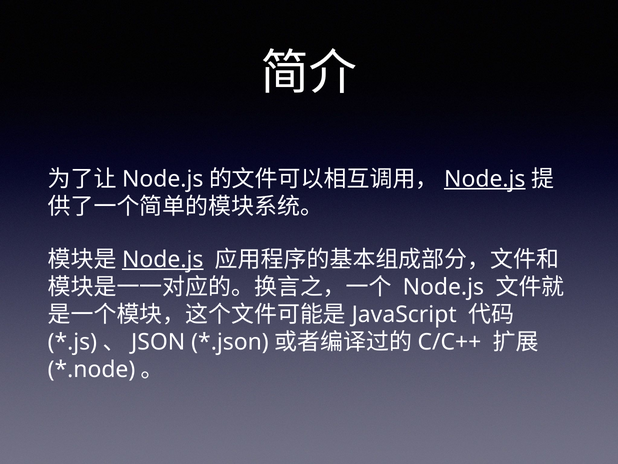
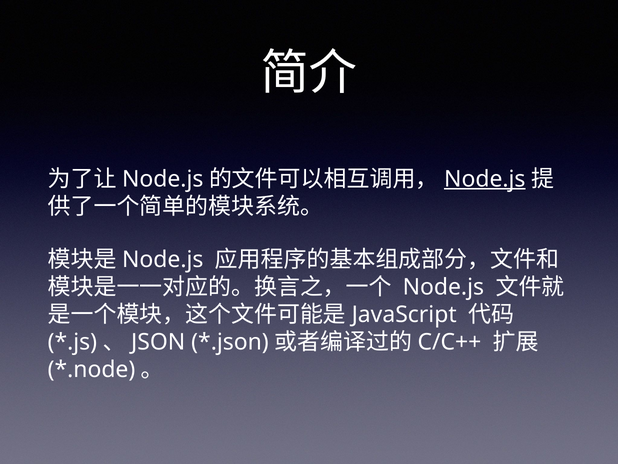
Node.js underline: present -> none (163, 259)
